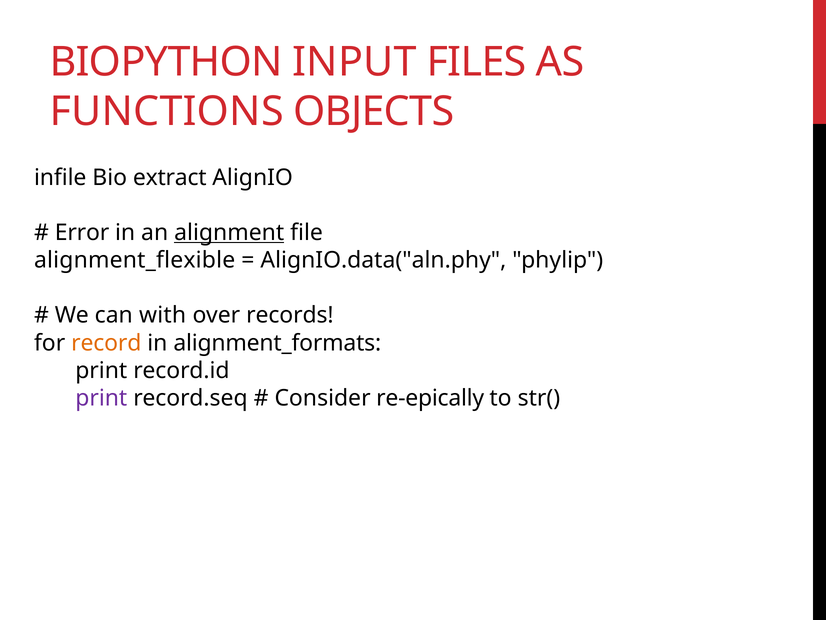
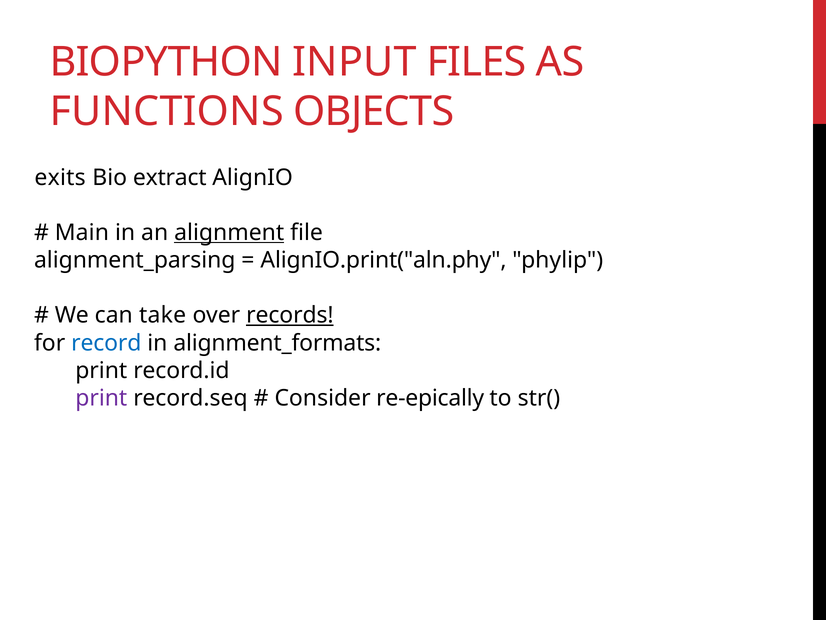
infile: infile -> exits (60, 177)
Error: Error -> Main (82, 232)
alignment_flexible: alignment_flexible -> alignment_parsing (135, 260)
AlignIO.data("aln.phy: AlignIO.data("aln.phy -> AlignIO.print("aln.phy (384, 260)
with: with -> take (163, 315)
records underline: none -> present (290, 315)
record colour: orange -> blue (106, 343)
